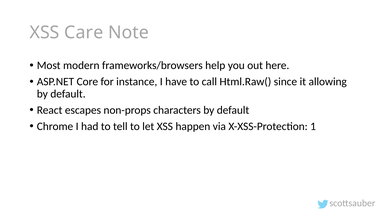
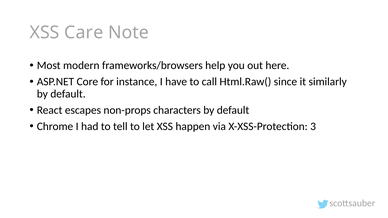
allowing: allowing -> similarly (328, 82)
1: 1 -> 3 (313, 127)
